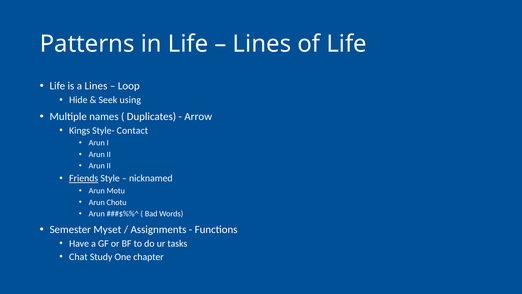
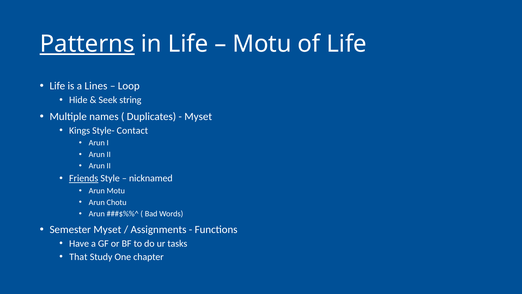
Patterns underline: none -> present (87, 44)
Lines: Lines -> Motu (262, 44)
using: using -> string (130, 100)
Arrow: Arrow -> Myset (198, 116)
Chat: Chat -> That (78, 256)
